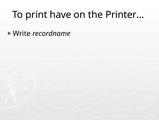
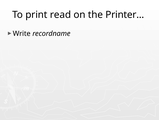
have: have -> read (60, 15)
